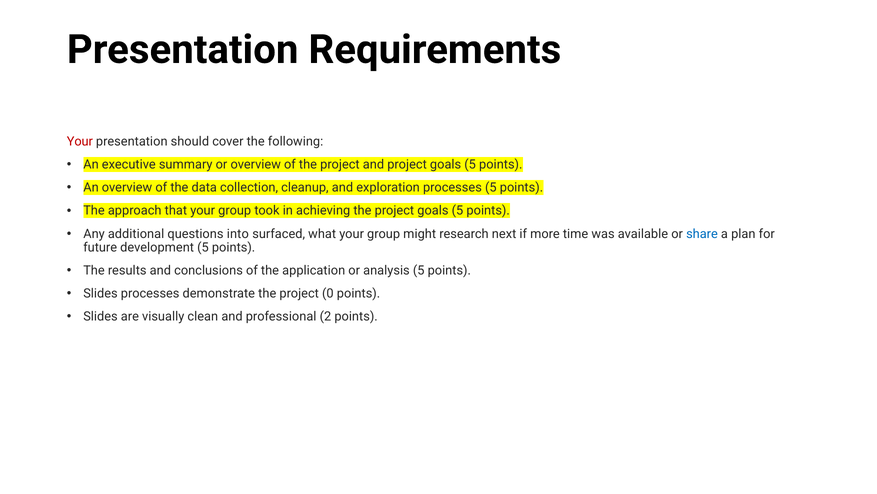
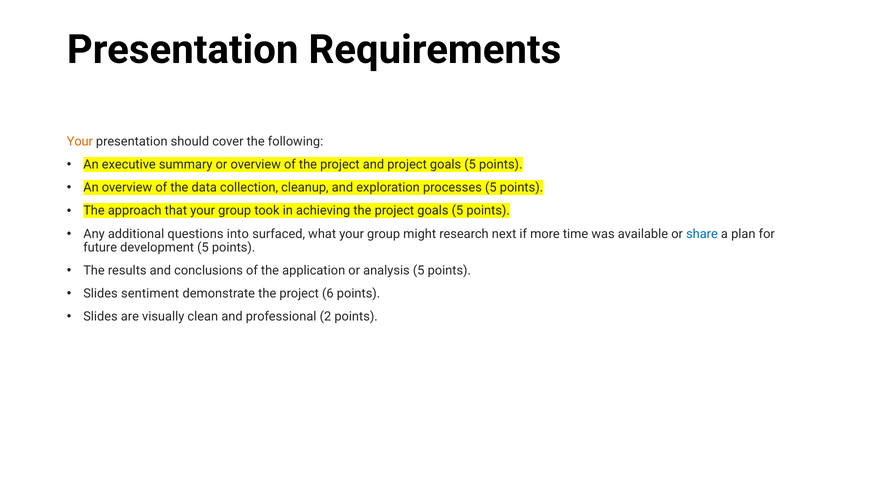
Your colour: red -> orange (80, 141)
Slides processes: processes -> sentiment (150, 293)
0: 0 -> 6 (328, 293)
